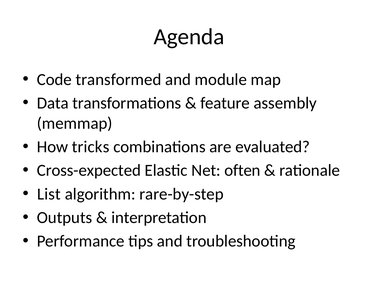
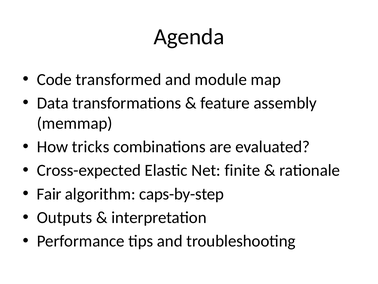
often: often -> finite (242, 170)
List: List -> Fair (49, 194)
rare-by-step: rare-by-step -> caps-by-step (182, 194)
